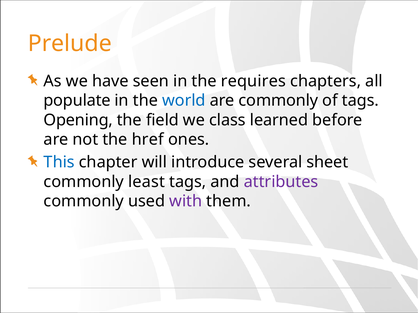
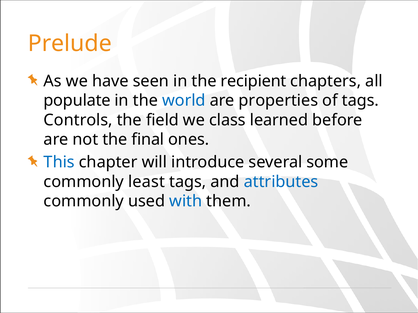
requires: requires -> recipient (254, 81)
are commonly: commonly -> properties (278, 101)
Opening: Opening -> Controls (78, 120)
href: href -> final (148, 140)
sheet: sheet -> some (327, 162)
attributes colour: purple -> blue (281, 182)
with colour: purple -> blue (186, 202)
